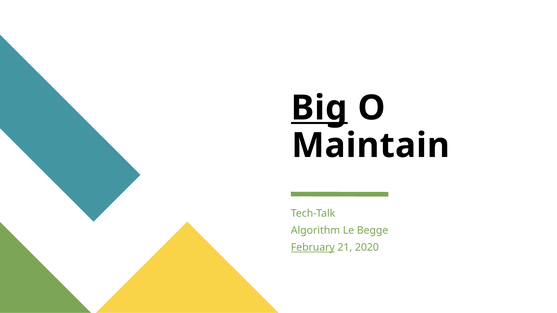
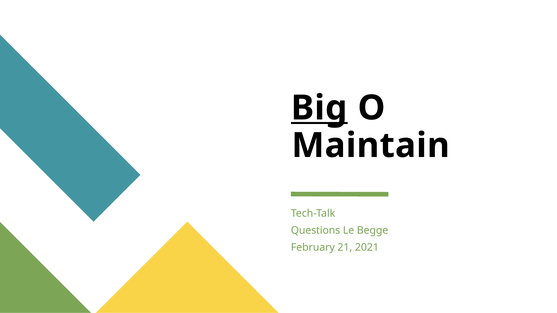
Algorithm: Algorithm -> Questions (316, 231)
February underline: present -> none (313, 248)
2020: 2020 -> 2021 (367, 248)
